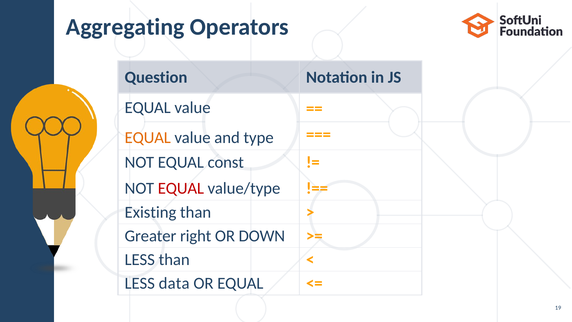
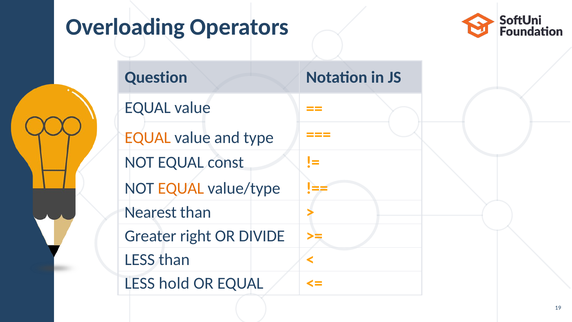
Aggregating: Aggregating -> Overloading (125, 27)
EQUAL colour: red -> orange (181, 188)
Existing: Existing -> Nearest (151, 212)
DOWN: DOWN -> DIVIDE (262, 236)
data: data -> hold (174, 283)
